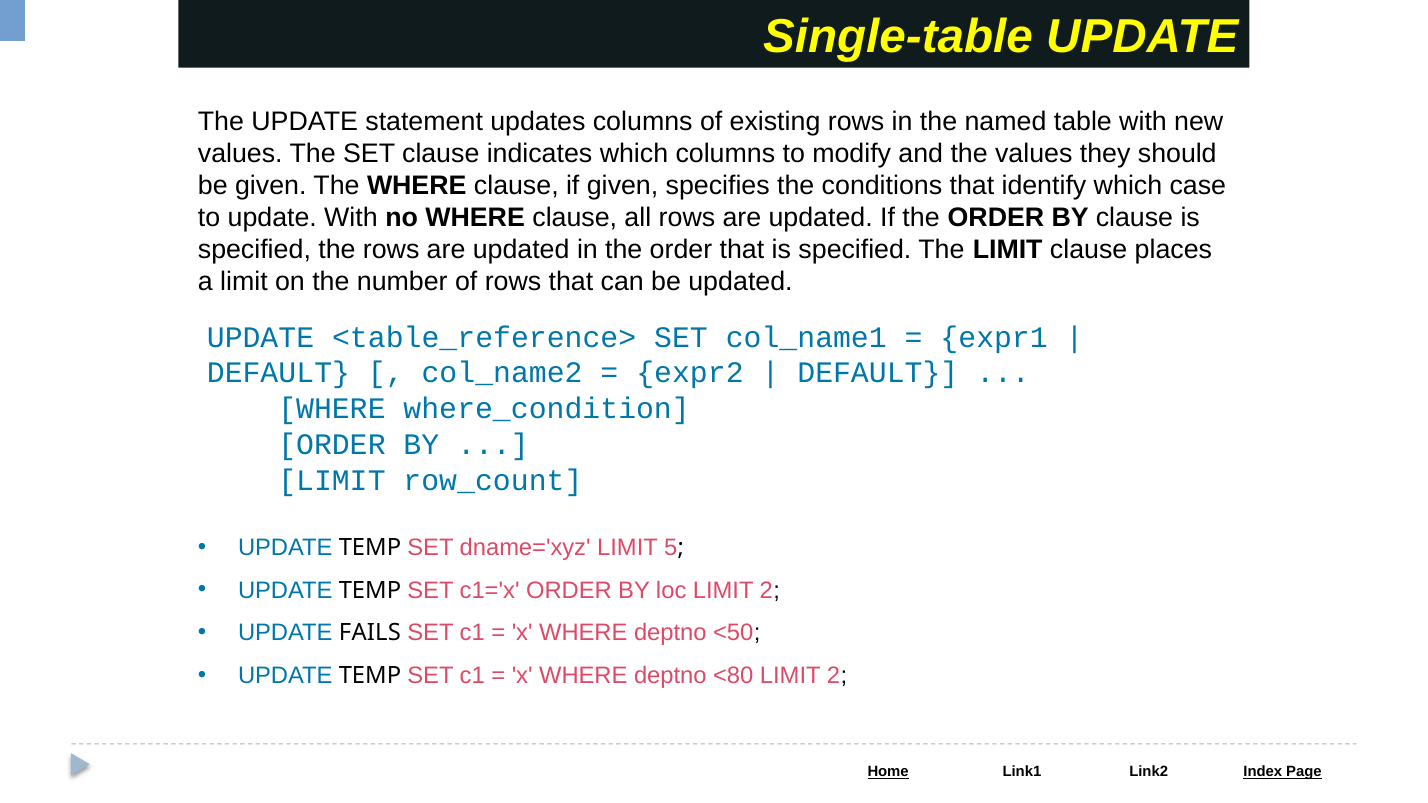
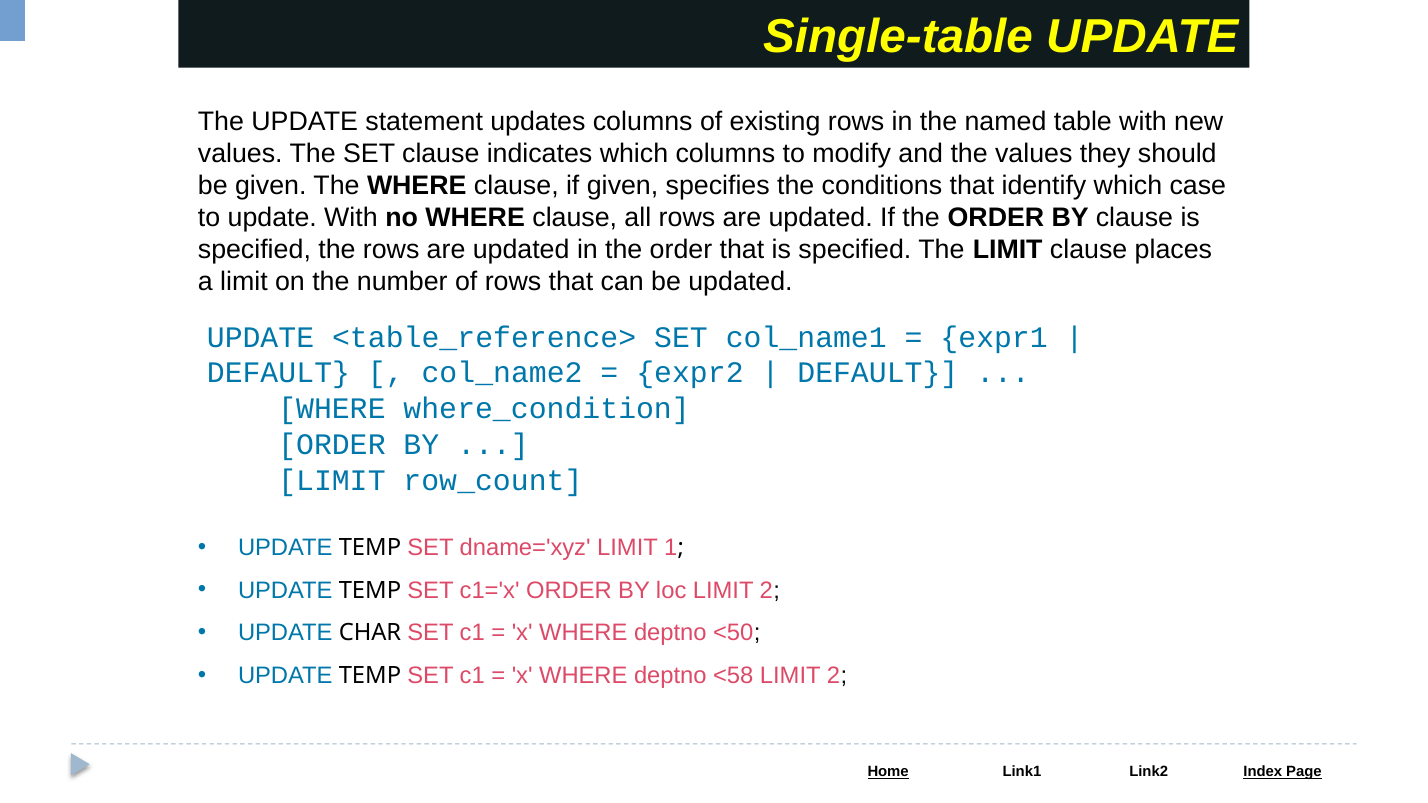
5: 5 -> 1 (671, 548)
FAILS: FAILS -> CHAR (370, 633)
<80: <80 -> <58 (733, 676)
